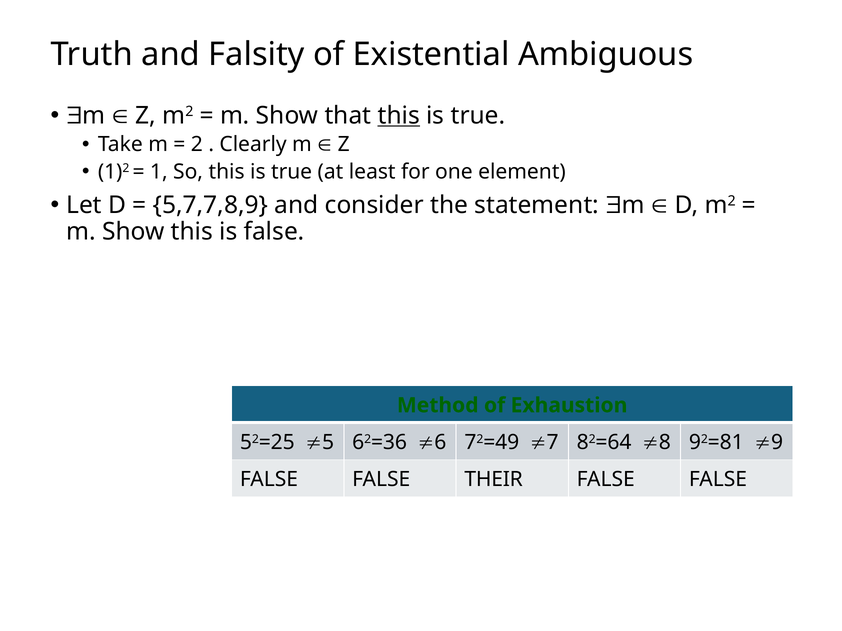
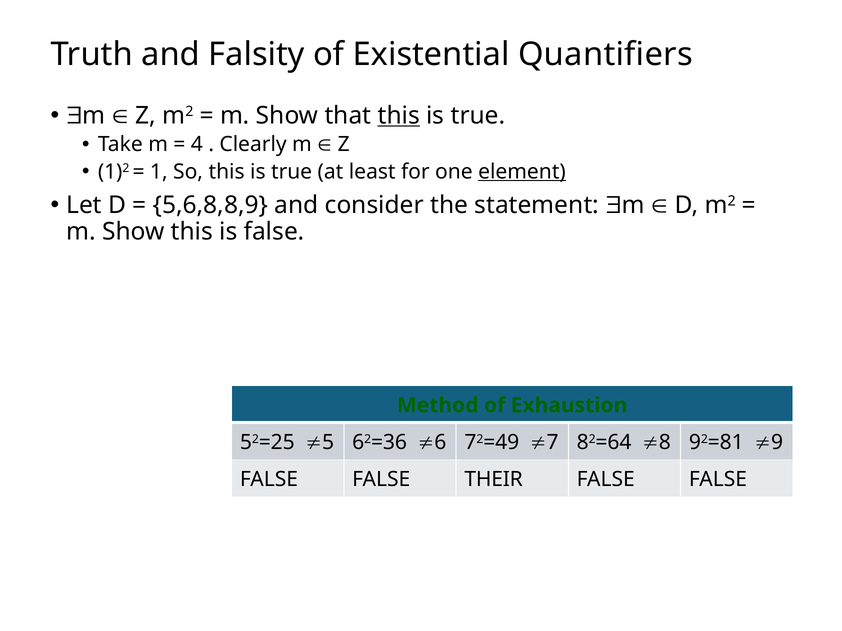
Ambiguous: Ambiguous -> Quantifiers (605, 55)
2: 2 -> 4 (197, 145)
element underline: none -> present (522, 172)
5,7,7,8,9: 5,7,7,8,9 -> 5,6,8,8,9 (210, 205)
